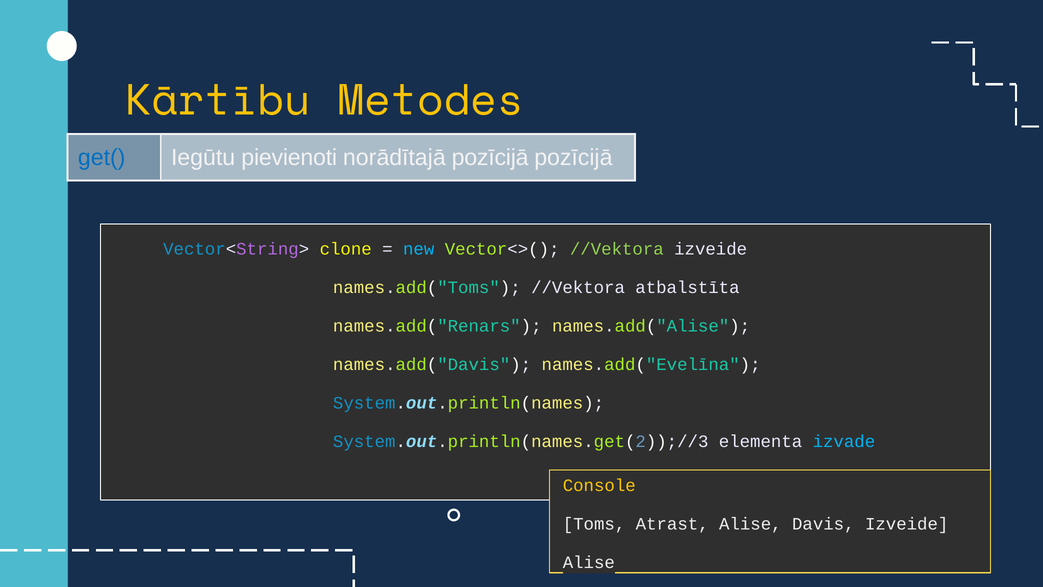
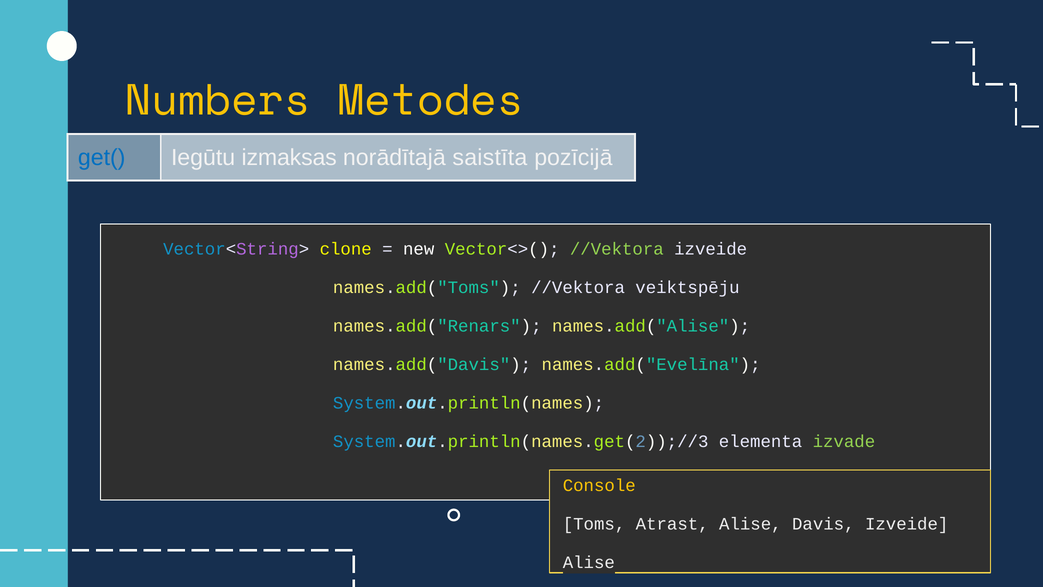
Kārtību: Kārtību -> Numbers (218, 101)
pievienoti: pievienoti -> izmaksas (289, 158)
norādītajā pozīcijā: pozīcijā -> saistīta (490, 158)
new colour: light blue -> white (419, 249)
atbalstīta: atbalstīta -> veiktspēju (687, 288)
izvade colour: light blue -> light green (844, 441)
